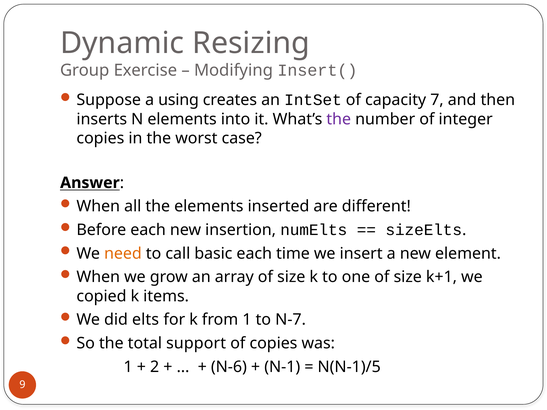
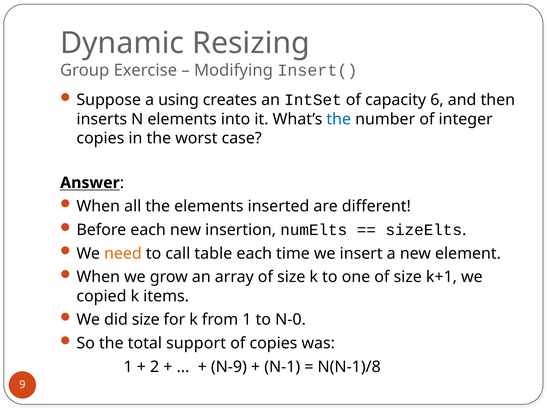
7: 7 -> 6 (437, 100)
the colour: purple -> blue (339, 119)
basic: basic -> table (213, 254)
did elts: elts -> size (146, 320)
N-7: N-7 -> N-0 (291, 320)
N-6: N-6 -> N-9 (229, 367)
N(N-1)/5: N(N-1)/5 -> N(N-1)/8 (349, 367)
